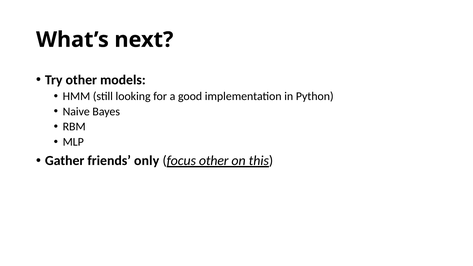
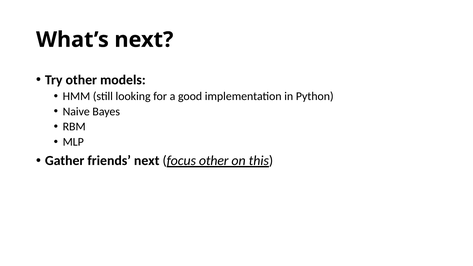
friends only: only -> next (147, 161)
